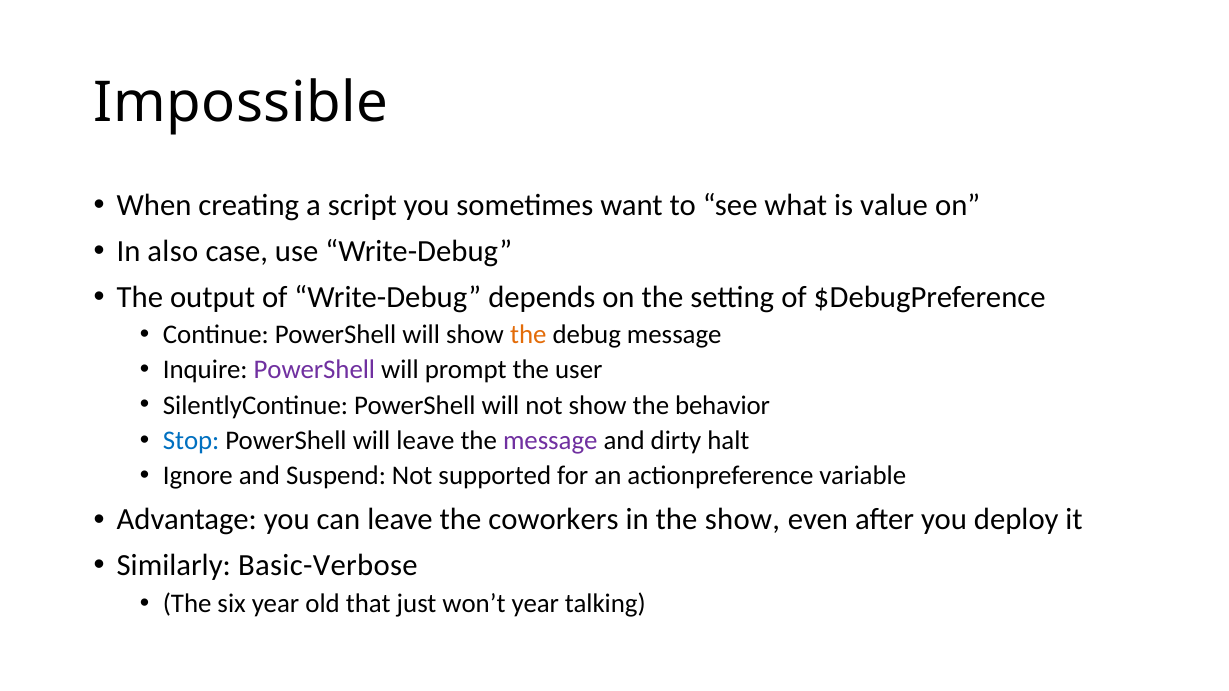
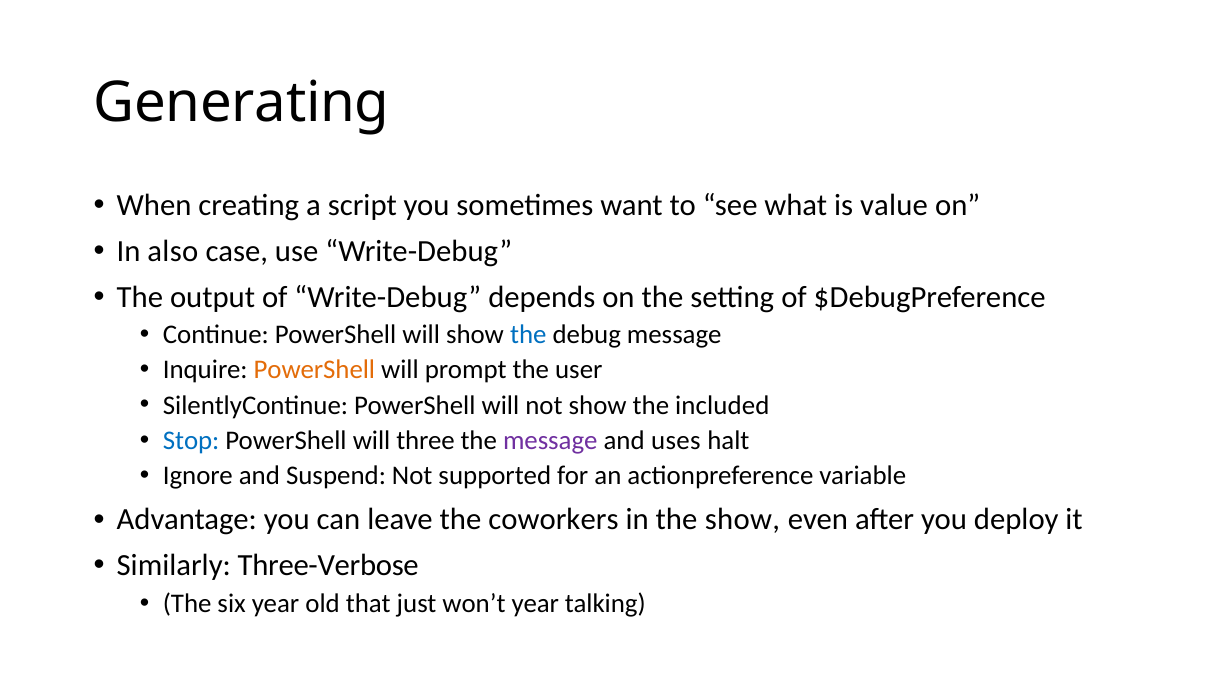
Impossible: Impossible -> Generating (242, 103)
the colour: orange -> blue (528, 334)
PowerShell colour: purple -> orange (314, 370)
behavior: behavior -> included (722, 405)
will leave: leave -> three (426, 441)
dirty: dirty -> uses (676, 441)
Basic-Verbose: Basic-Verbose -> Three-Verbose (328, 566)
